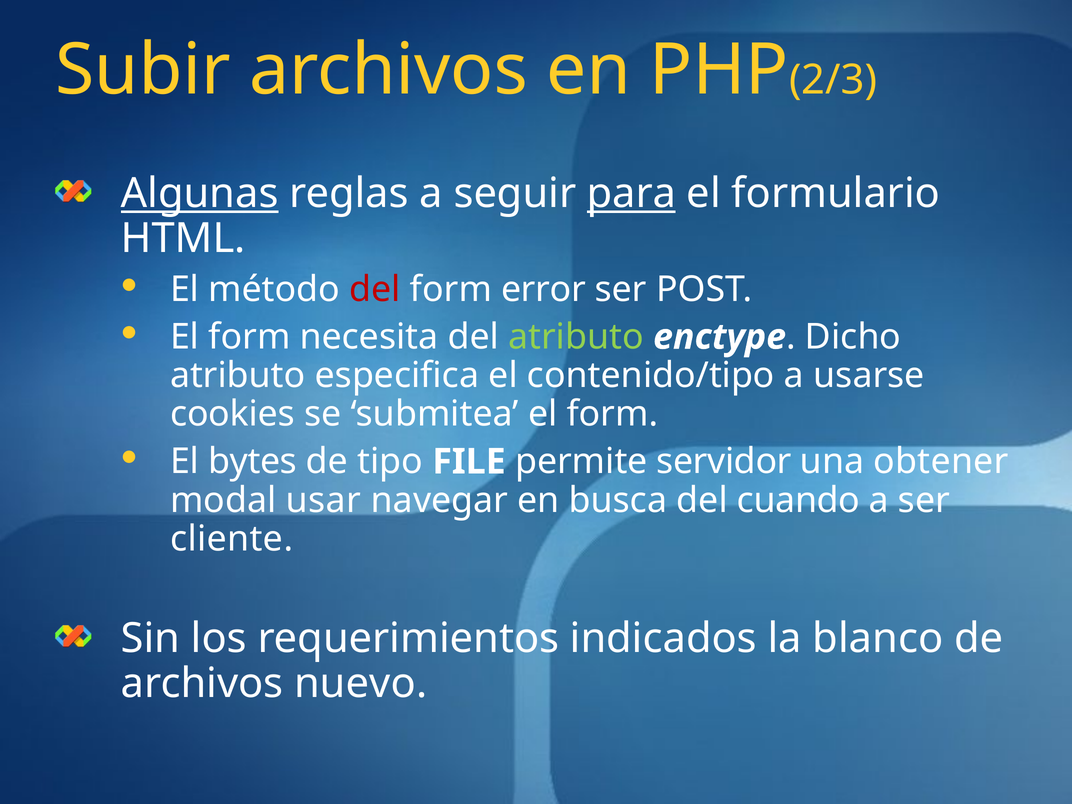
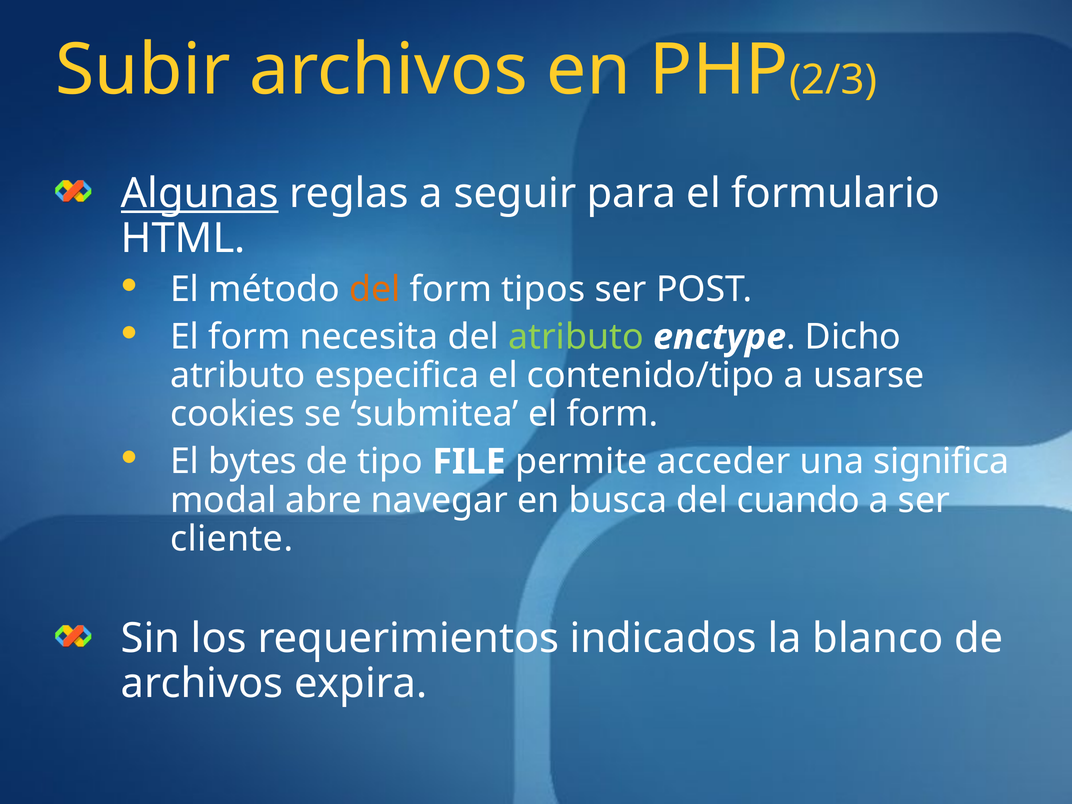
para underline: present -> none (631, 194)
del colour: red -> orange (375, 289)
error: error -> tipos (543, 289)
servidor: servidor -> acceder (724, 462)
obtener: obtener -> significa (941, 462)
usar: usar -> abre (324, 500)
nuevo: nuevo -> expira (361, 684)
